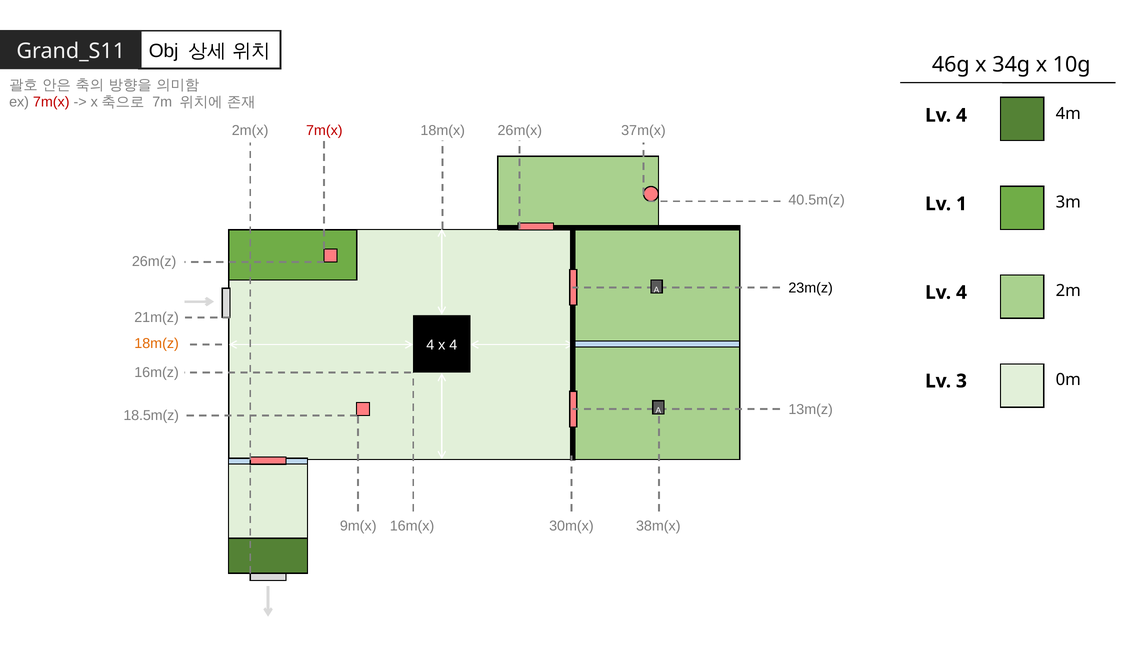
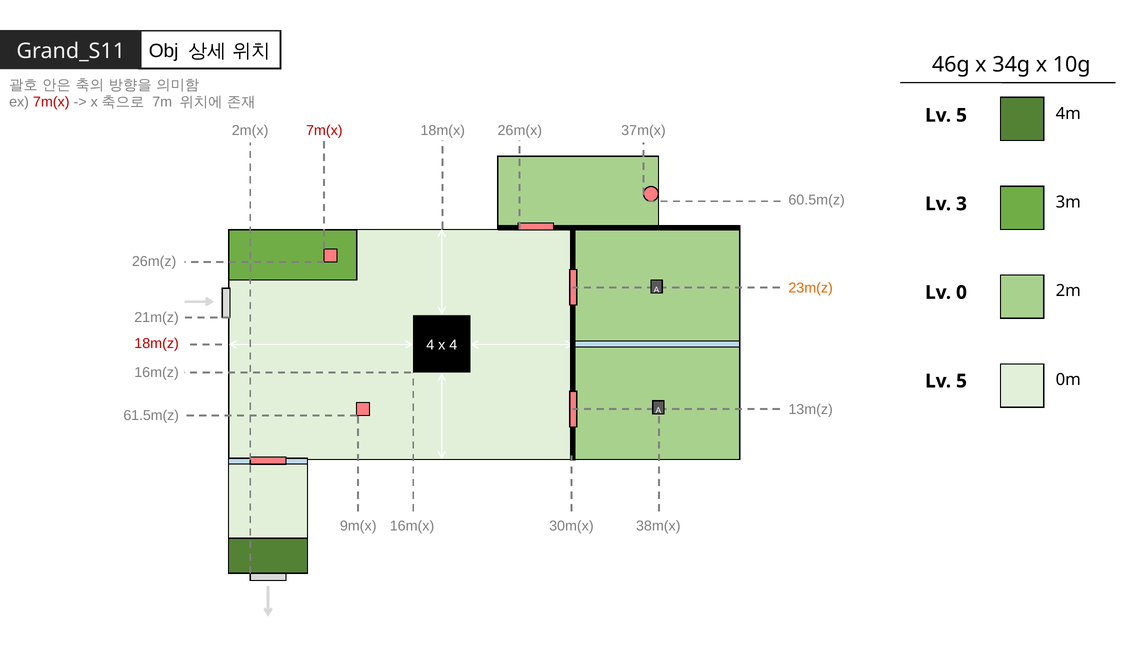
4: 4 -> 5 (961, 115)
40.5m(z: 40.5m(z -> 60.5m(z (817, 200)
1: 1 -> 3 (961, 204)
23m(z colour: black -> orange (811, 288)
4: 4 -> 0 (961, 292)
18m(z colour: orange -> red (157, 343)
3: 3 -> 5 (961, 381)
18.5m(z: 18.5m(z -> 61.5m(z (151, 416)
